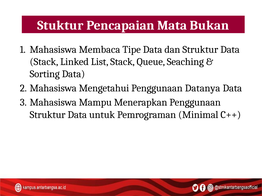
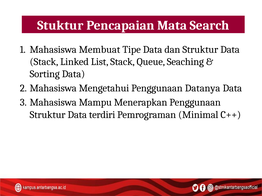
Bukan: Bukan -> Search (209, 25)
Membaca: Membaca -> Membuat (99, 50)
untuk: untuk -> terdiri (102, 115)
